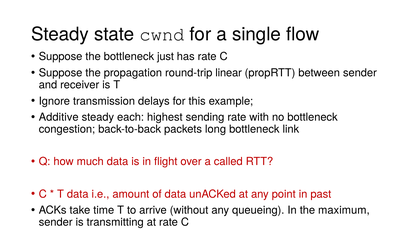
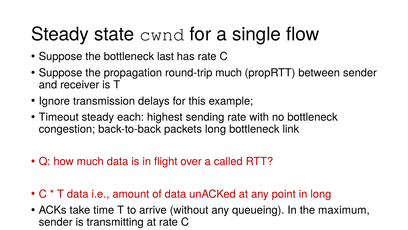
just: just -> last (166, 57)
round-trip linear: linear -> much (229, 73)
Additive: Additive -> Timeout (59, 117)
in past: past -> long (321, 194)
